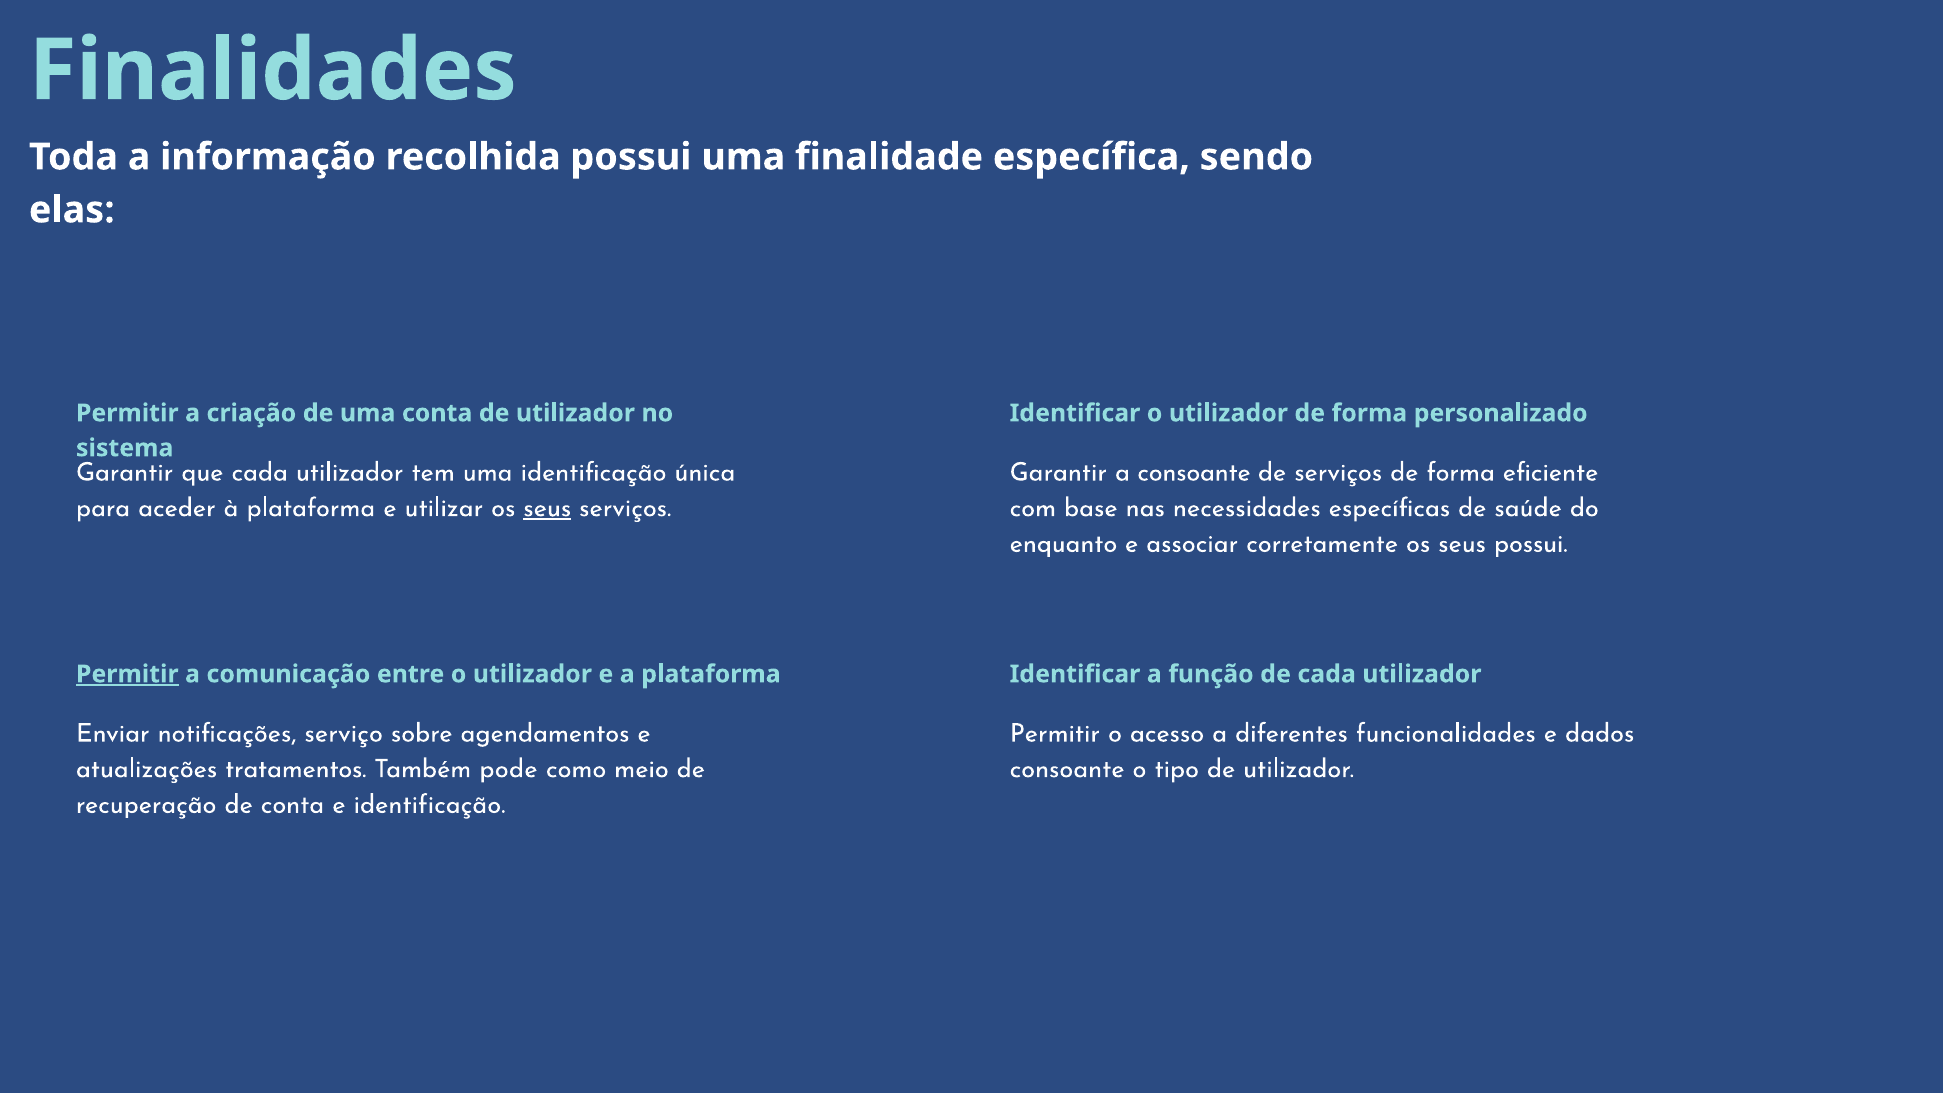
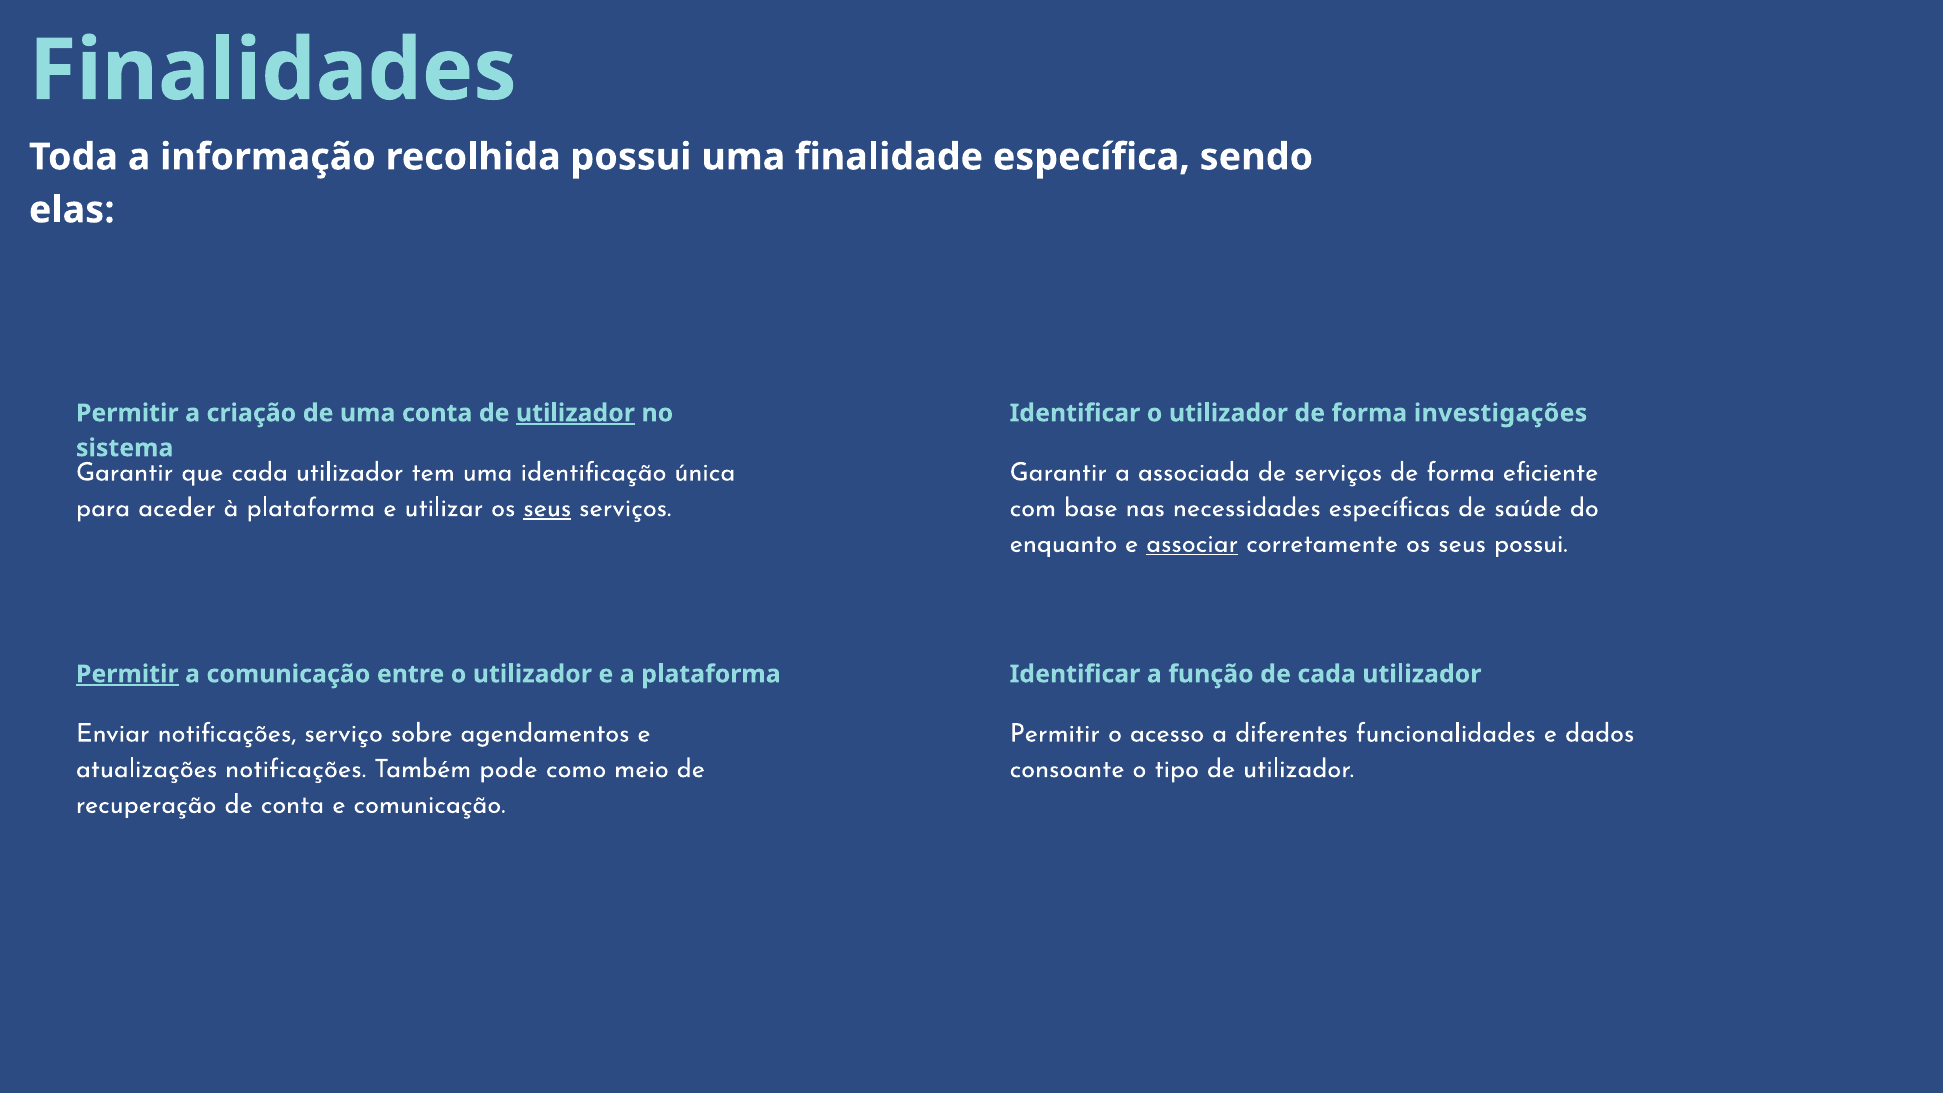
utilizador underline: none -> present (575, 413)
personalizado: personalizado -> investigações (1501, 413)
a consoante: consoante -> associada (1194, 472)
associar underline: none -> present (1192, 543)
atualizações tratamentos: tratamentos -> notificações (296, 769)
e identificação: identificação -> comunicação (429, 804)
